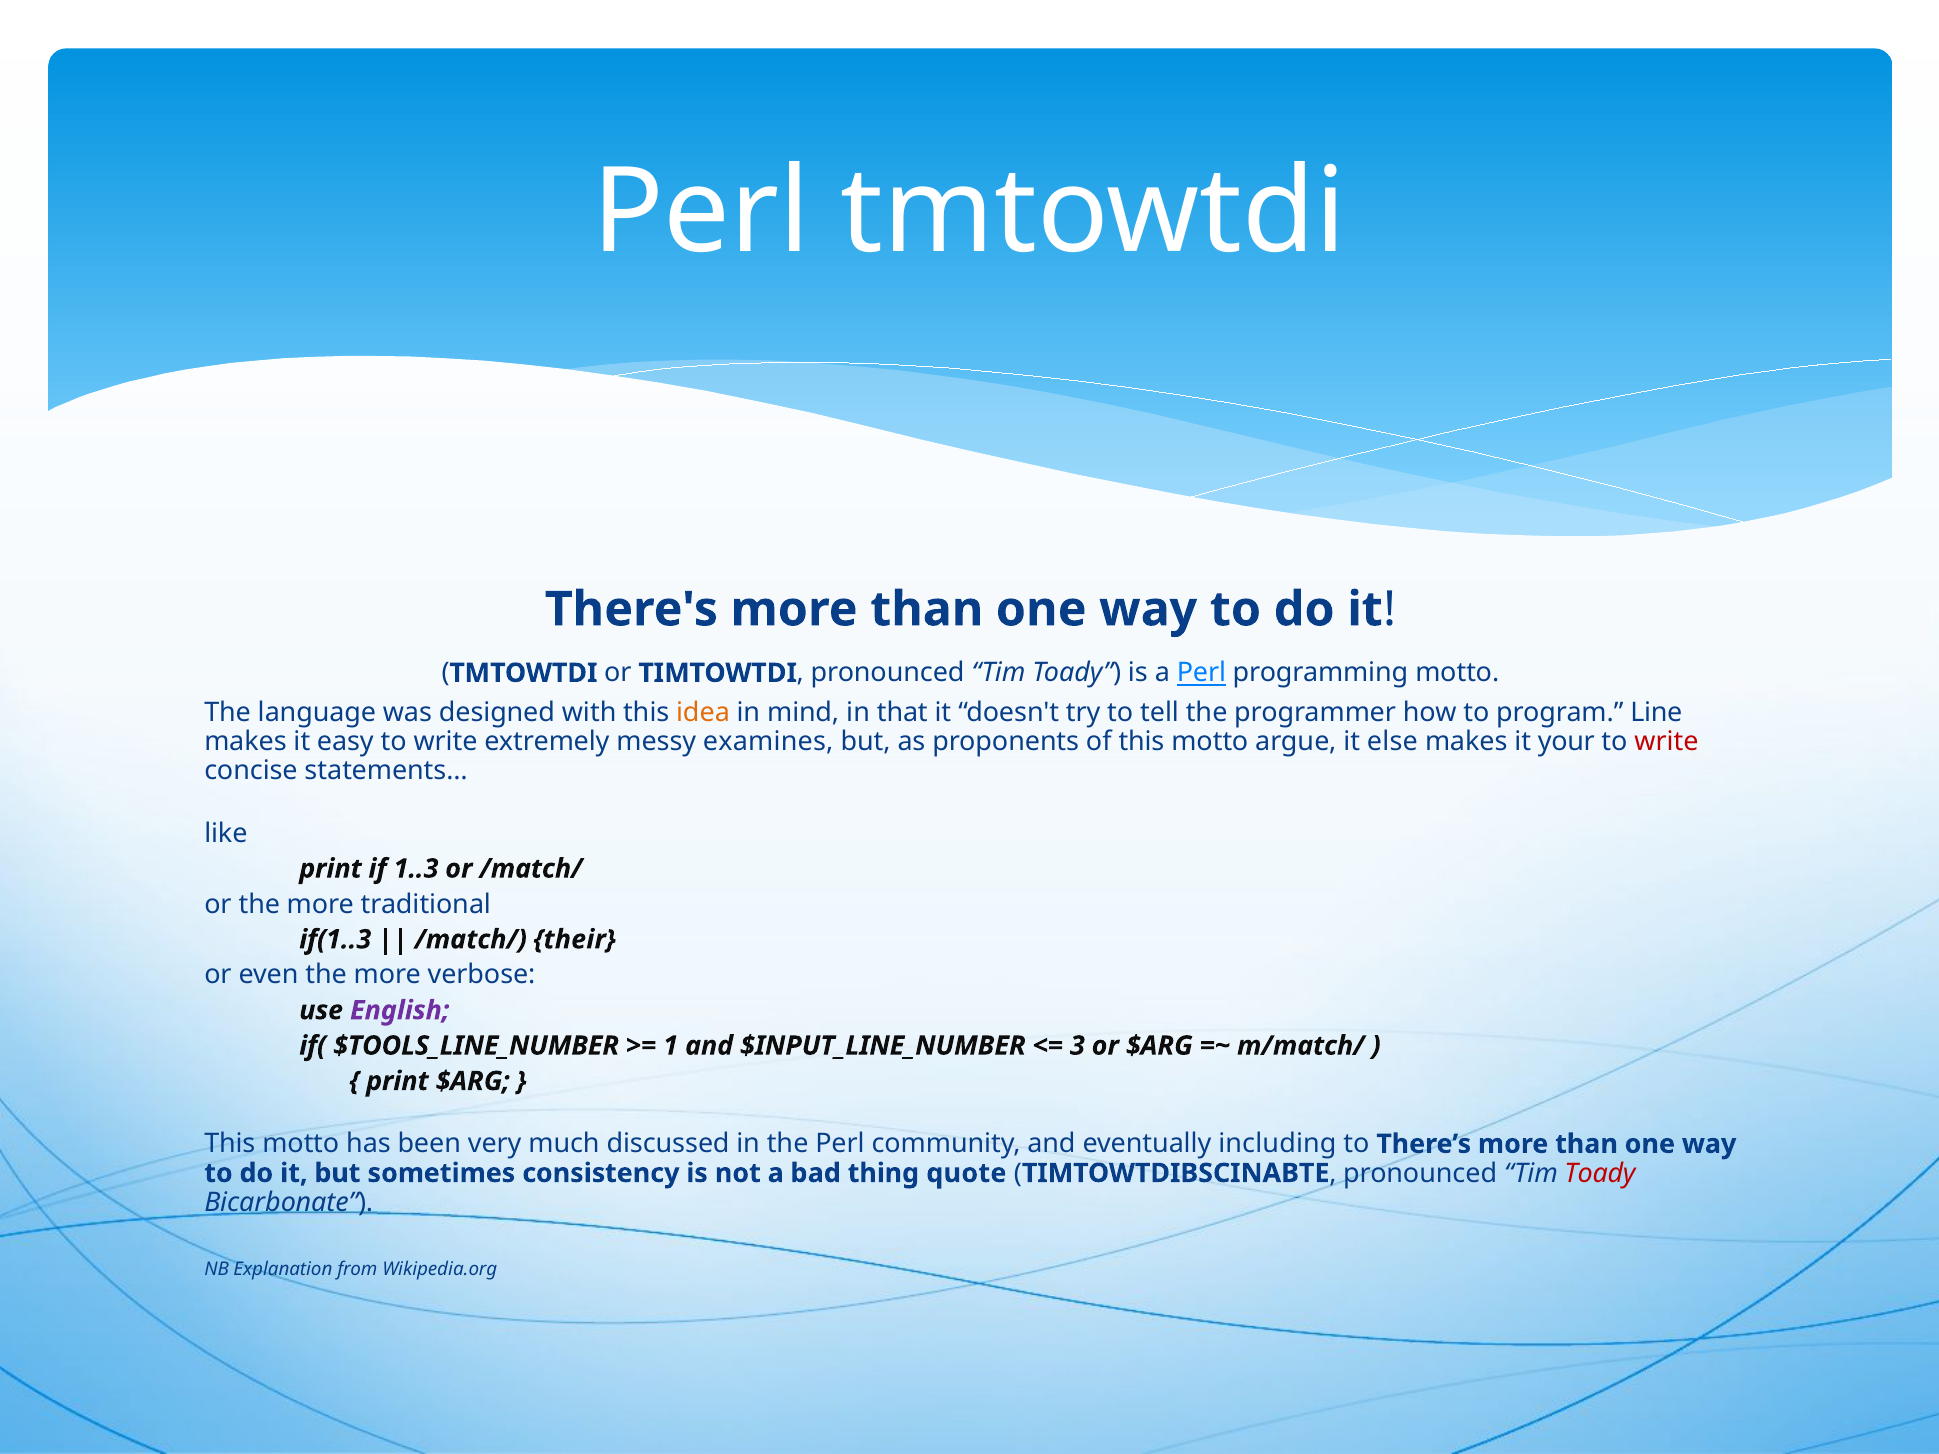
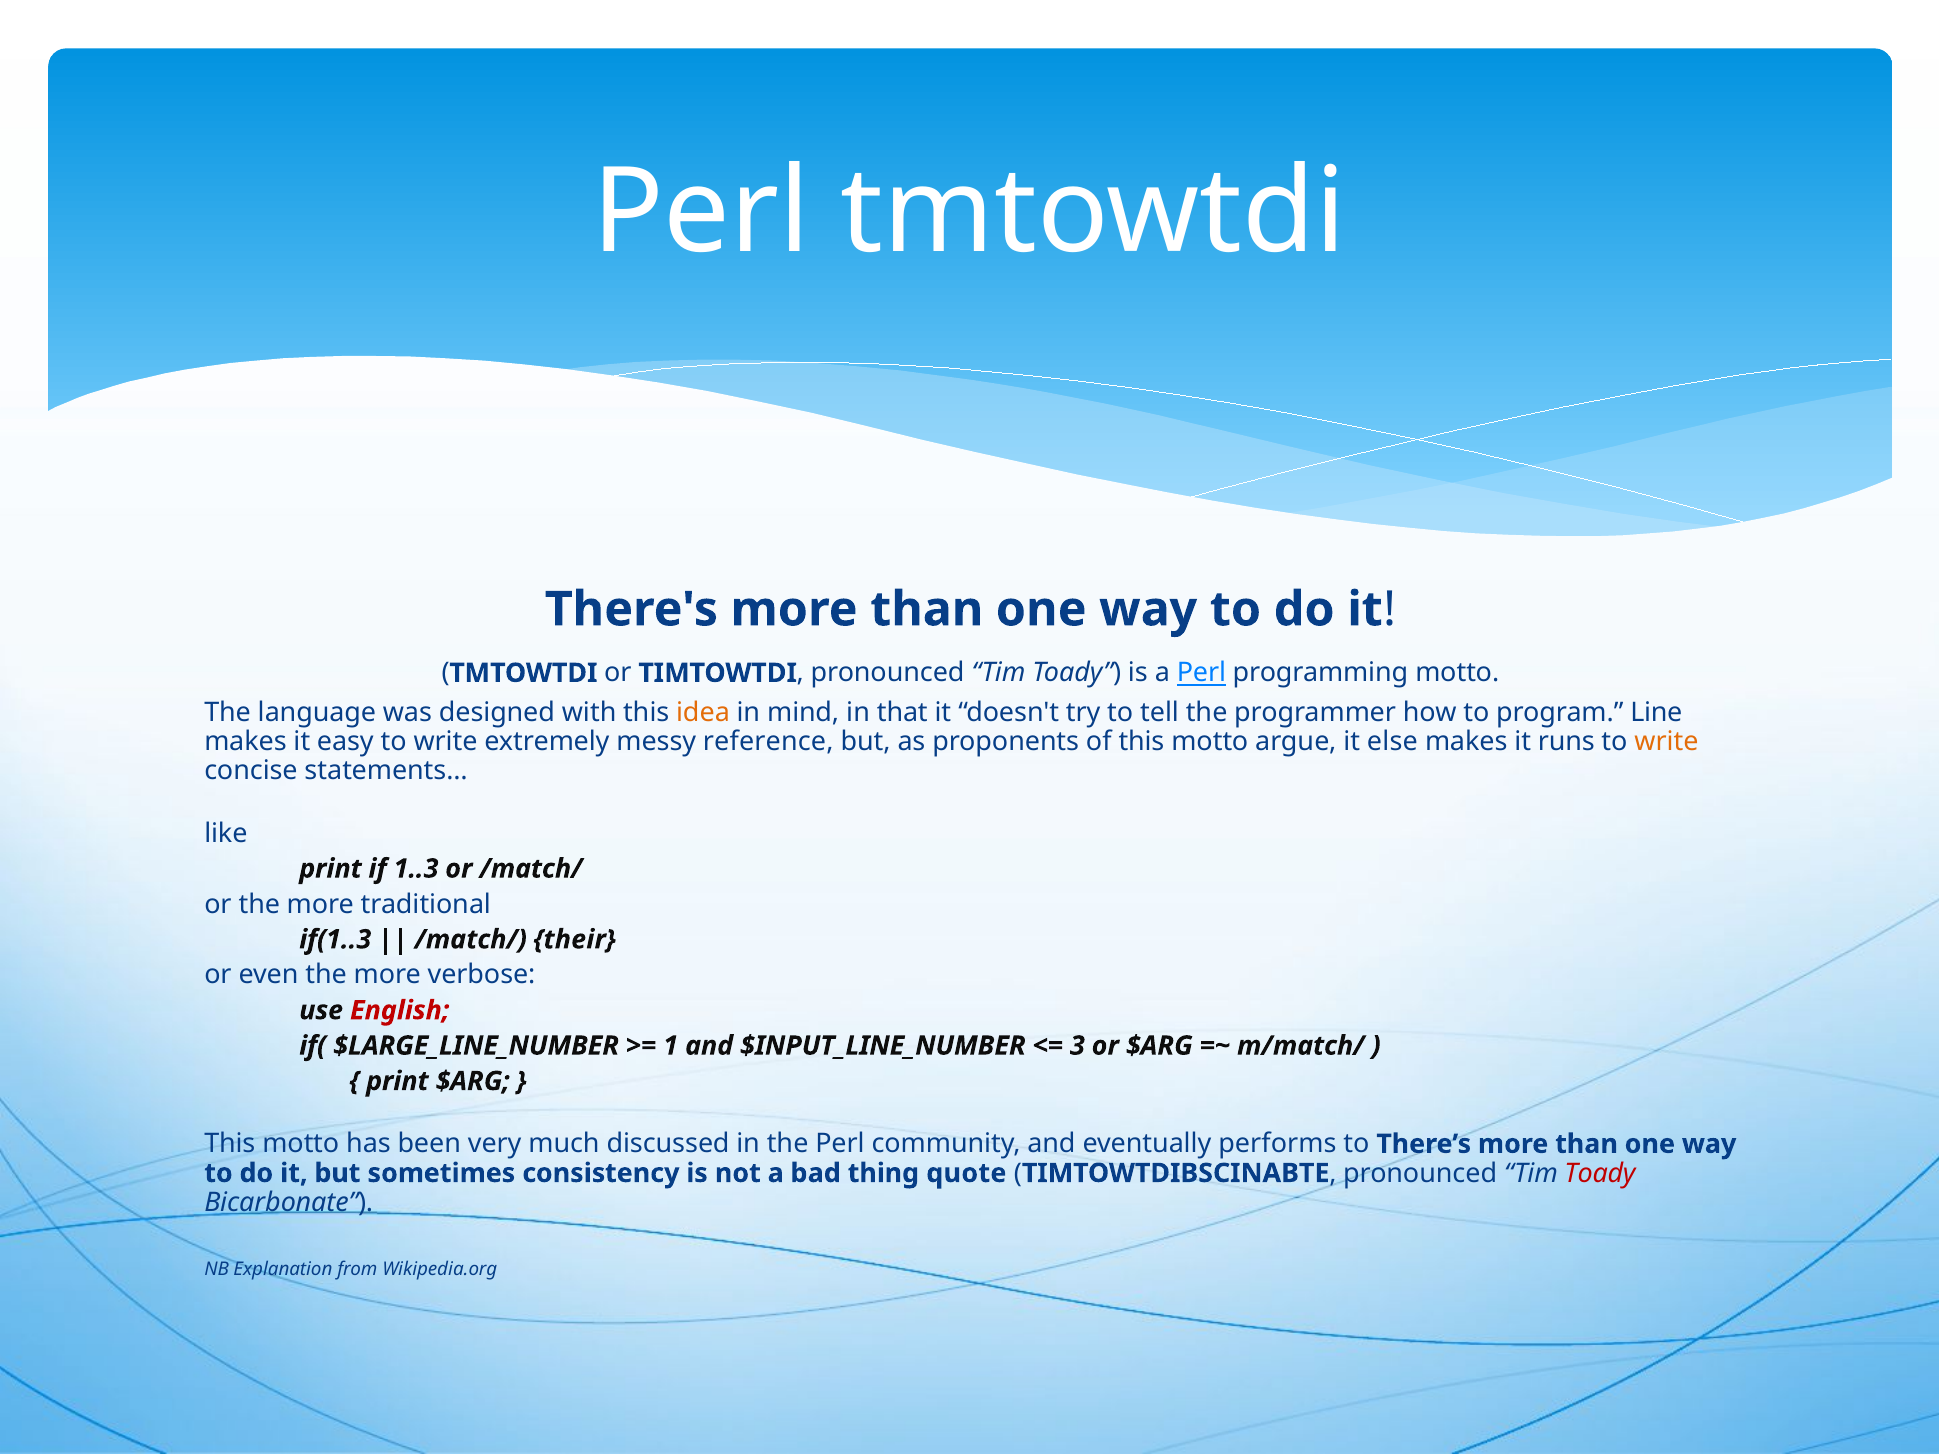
examines: examines -> reference (768, 741)
your: your -> runs (1566, 741)
write colour: red -> orange (1666, 741)
English colour: purple -> red (400, 1011)
$TOOLS_LINE_NUMBER: $TOOLS_LINE_NUMBER -> $LARGE_LINE_NUMBER (476, 1046)
including: including -> performs (1277, 1144)
